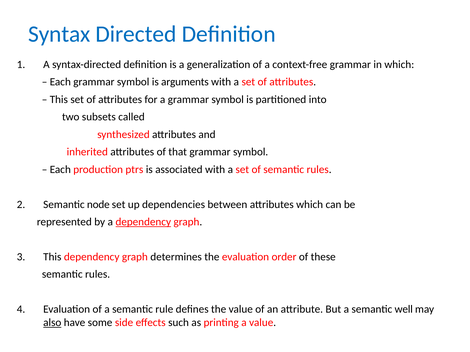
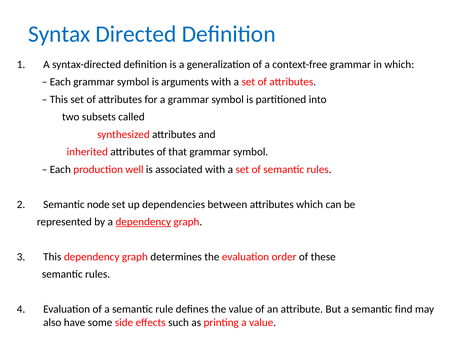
ptrs: ptrs -> well (134, 170)
well: well -> find (404, 310)
also underline: present -> none (52, 323)
